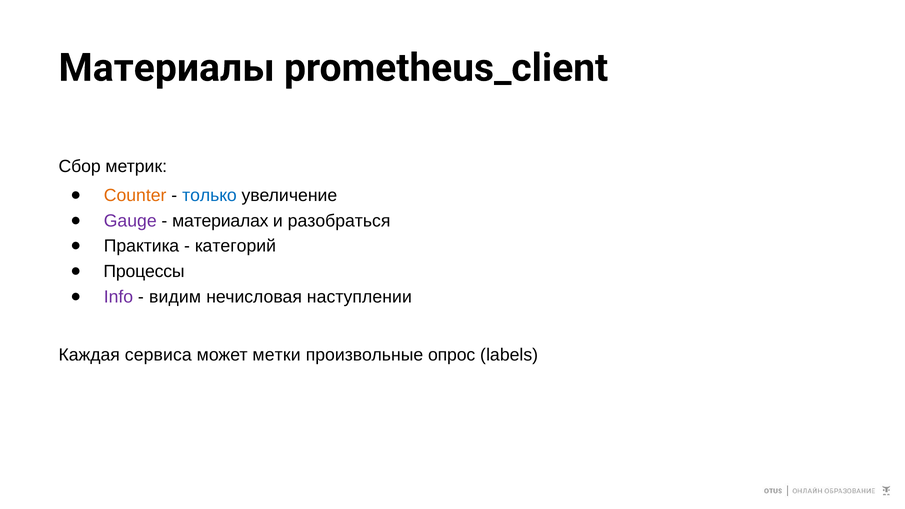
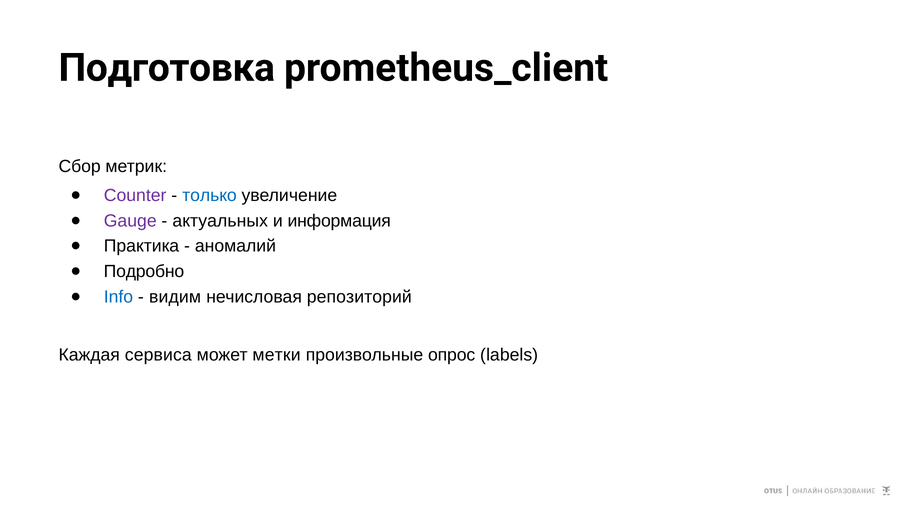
Материалы: Материалы -> Подготовка (167, 68)
Counter colour: orange -> purple (135, 195)
материалах: материалах -> актуальных (220, 221)
разобраться: разобраться -> информация (339, 221)
категорий: категорий -> аномалий (235, 246)
Процессы: Процессы -> Подробно (144, 271)
Info colour: purple -> blue (118, 297)
наступлении: наступлении -> репозиторий (359, 297)
